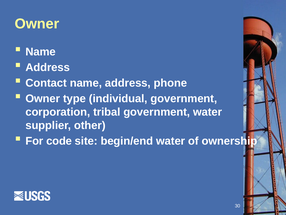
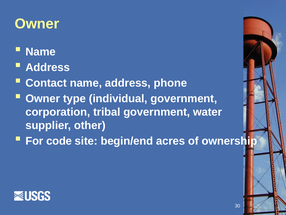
begin/end water: water -> acres (171, 141)
